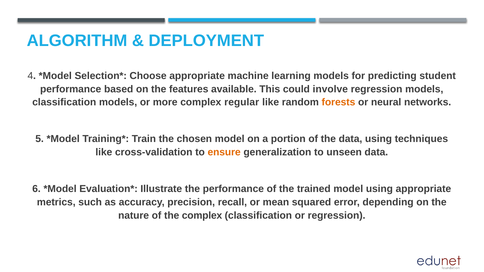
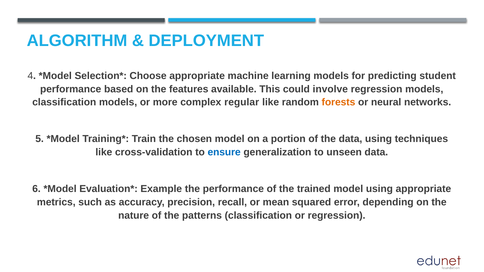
ensure colour: orange -> blue (224, 152)
Illustrate: Illustrate -> Example (161, 189)
the complex: complex -> patterns (202, 216)
